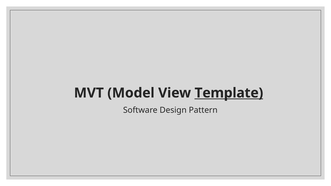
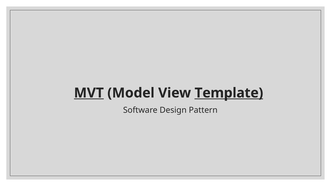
MVT underline: none -> present (89, 93)
